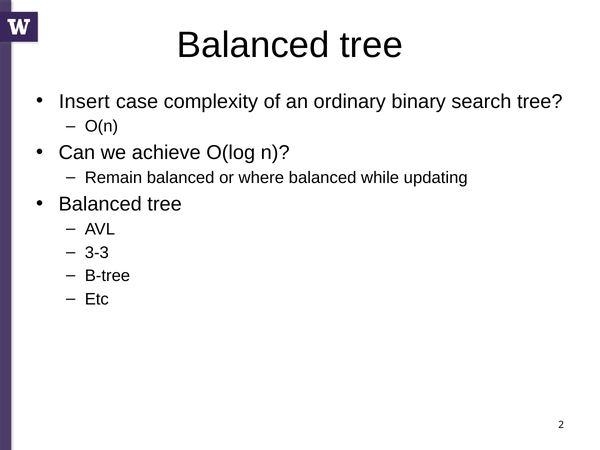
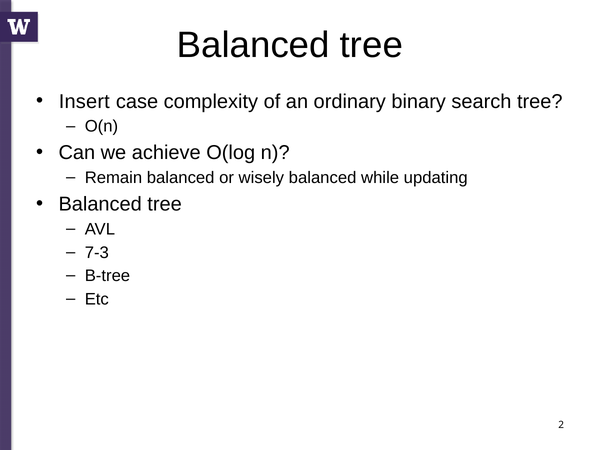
where: where -> wisely (261, 178)
3-3: 3-3 -> 7-3 (97, 252)
